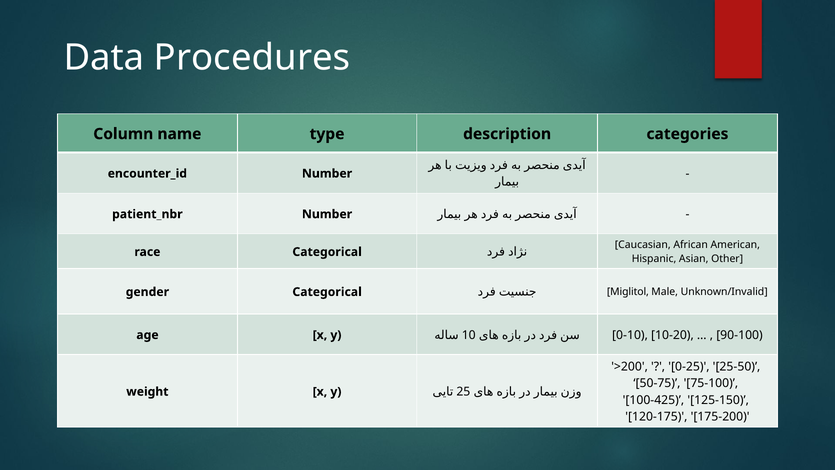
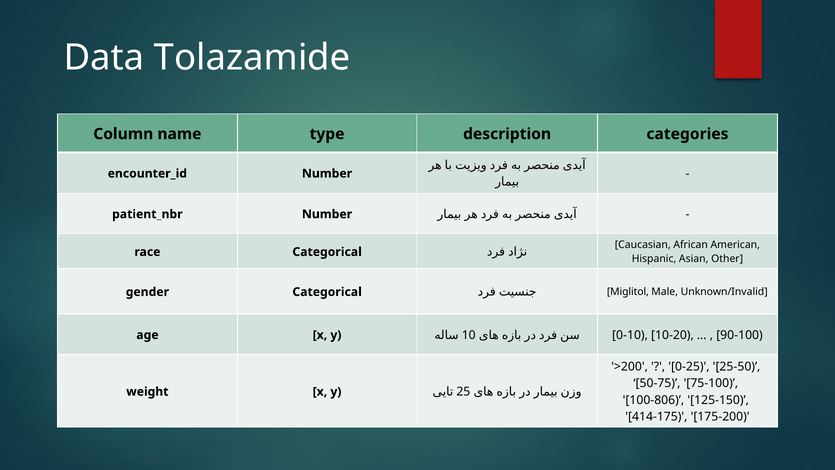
Procedures: Procedures -> Tolazamide (252, 57)
100-425: 100-425 -> 100-806 (653, 400)
120-175: 120-175 -> 414-175 (656, 416)
